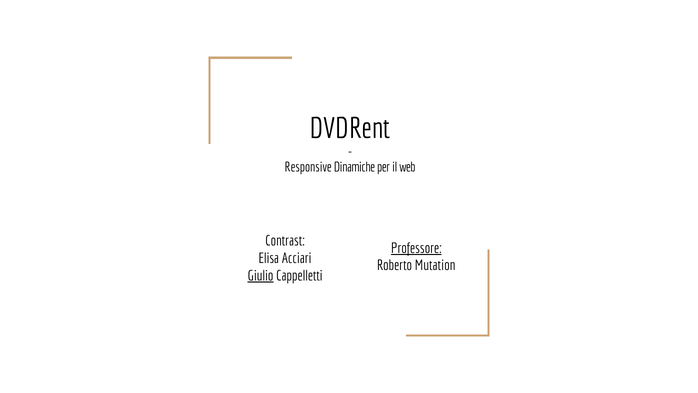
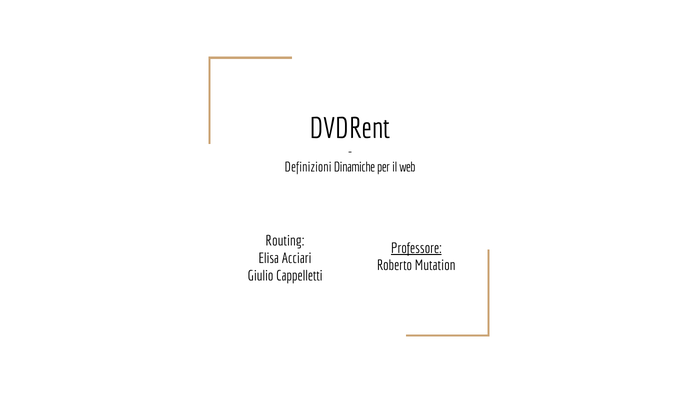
Responsive: Responsive -> Definizioni (308, 167)
Contrast: Contrast -> Routing (285, 241)
Giulio underline: present -> none (260, 276)
